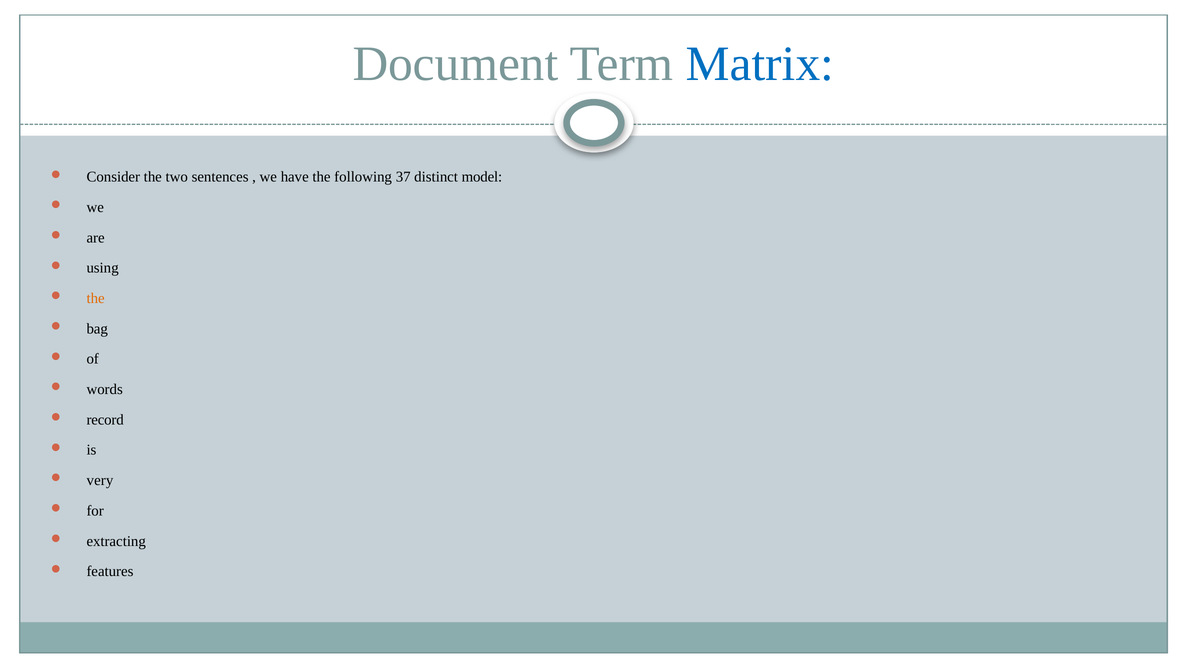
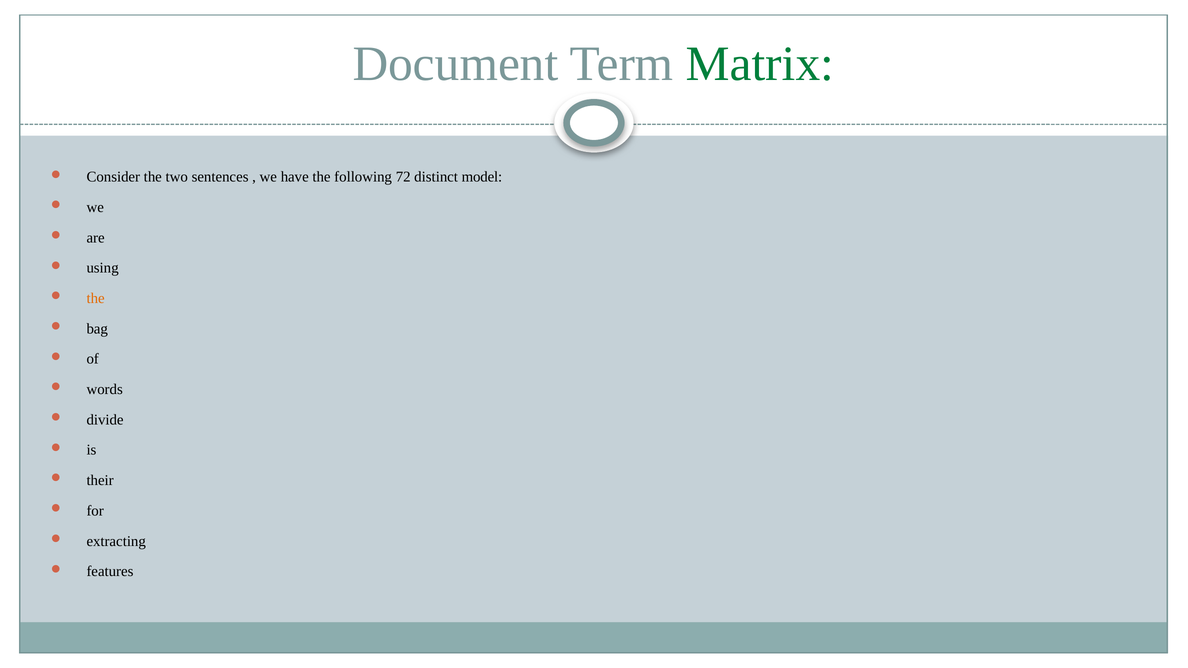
Matrix colour: blue -> green (760, 64)
37: 37 -> 72 (403, 177)
record: record -> divide (105, 420)
very: very -> their (100, 481)
